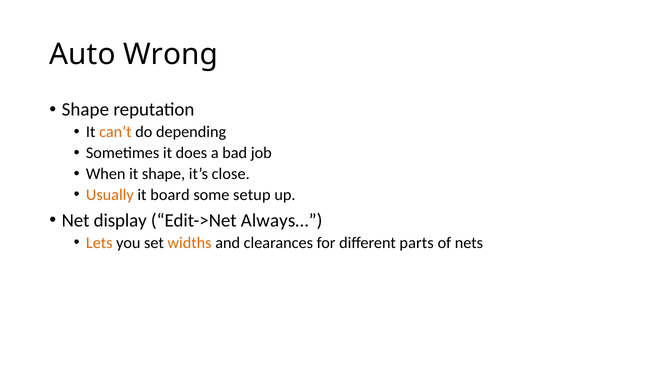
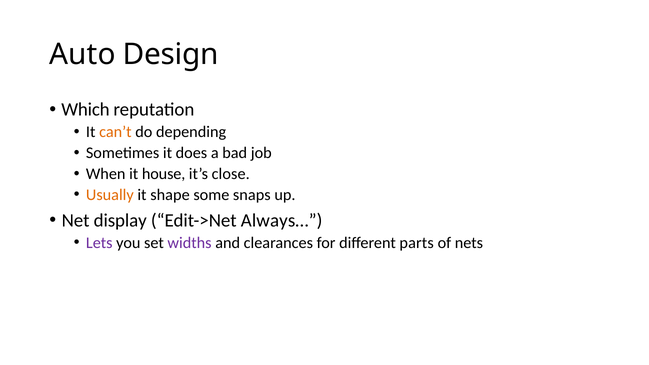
Wrong: Wrong -> Design (171, 55)
Shape: Shape -> Which (85, 110)
it shape: shape -> house (164, 174)
board: board -> shape (170, 195)
setup: setup -> snaps (252, 195)
Lets colour: orange -> purple (99, 243)
widths colour: orange -> purple (190, 243)
